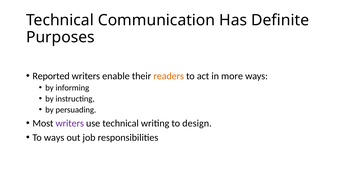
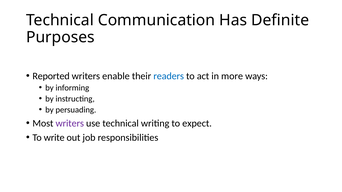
readers colour: orange -> blue (169, 76)
design: design -> expect (197, 123)
To ways: ways -> write (54, 138)
